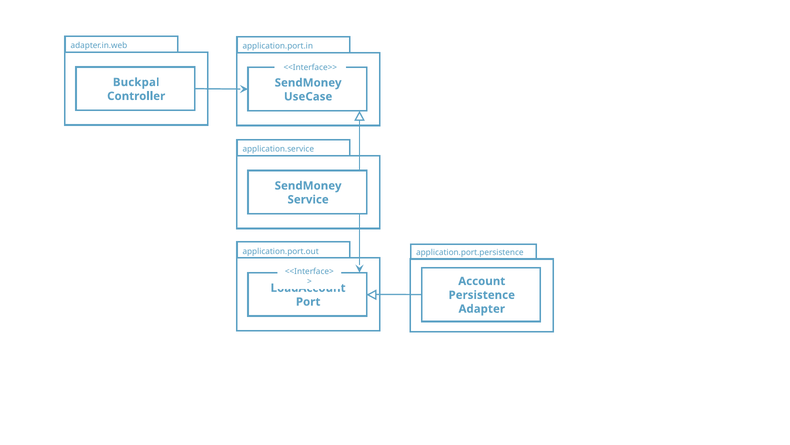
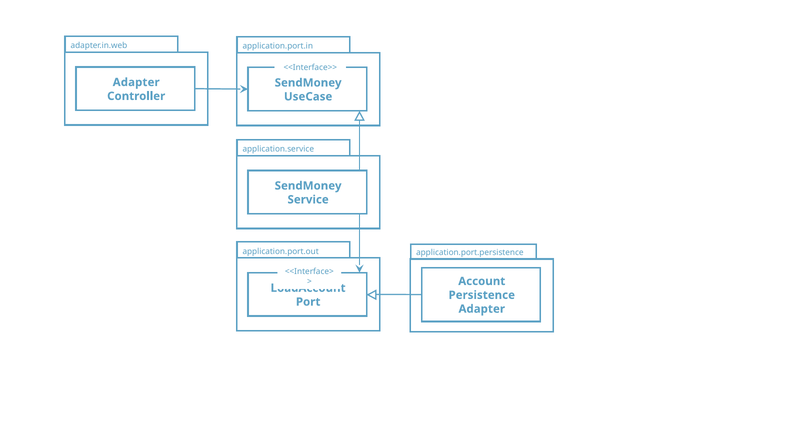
Buckpal: Buckpal -> Adapter (136, 82)
